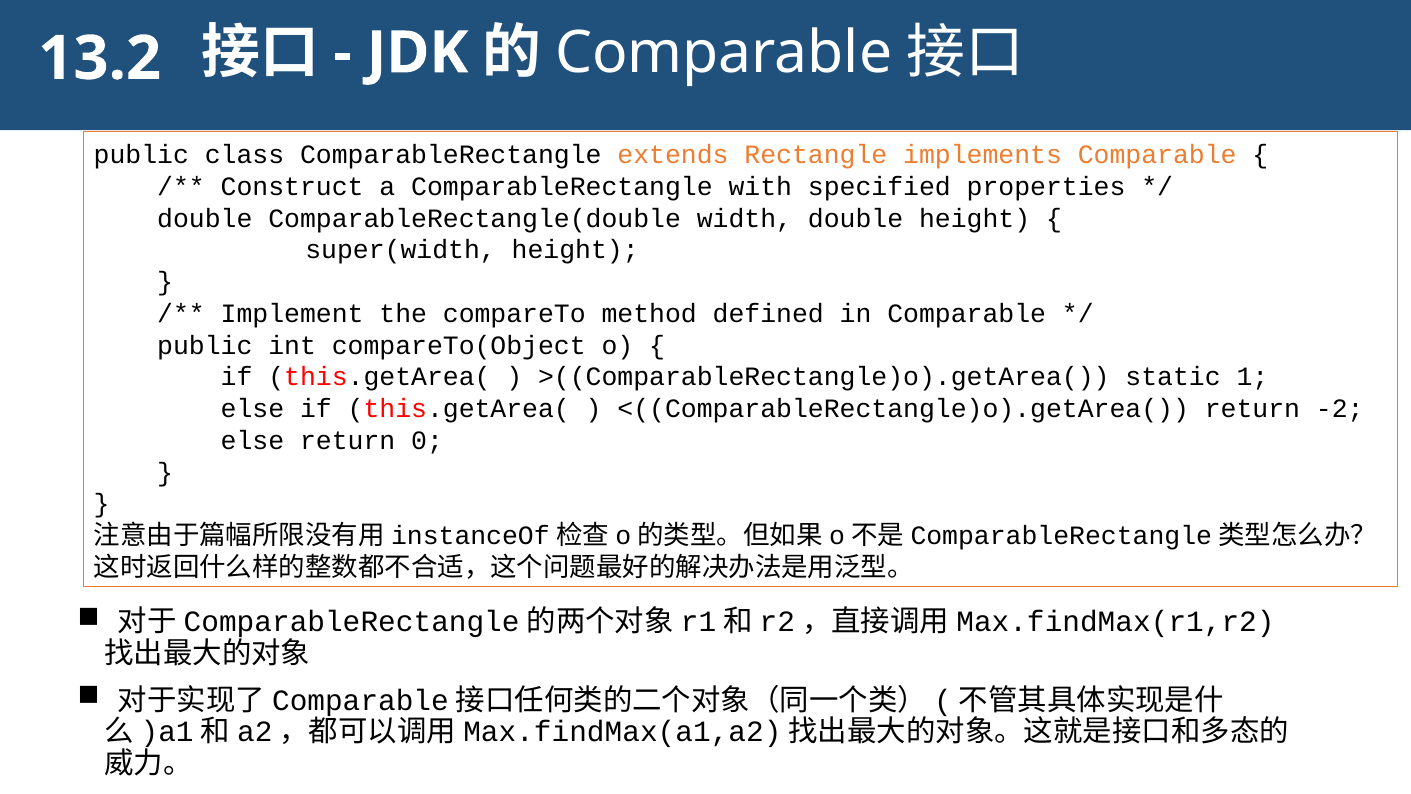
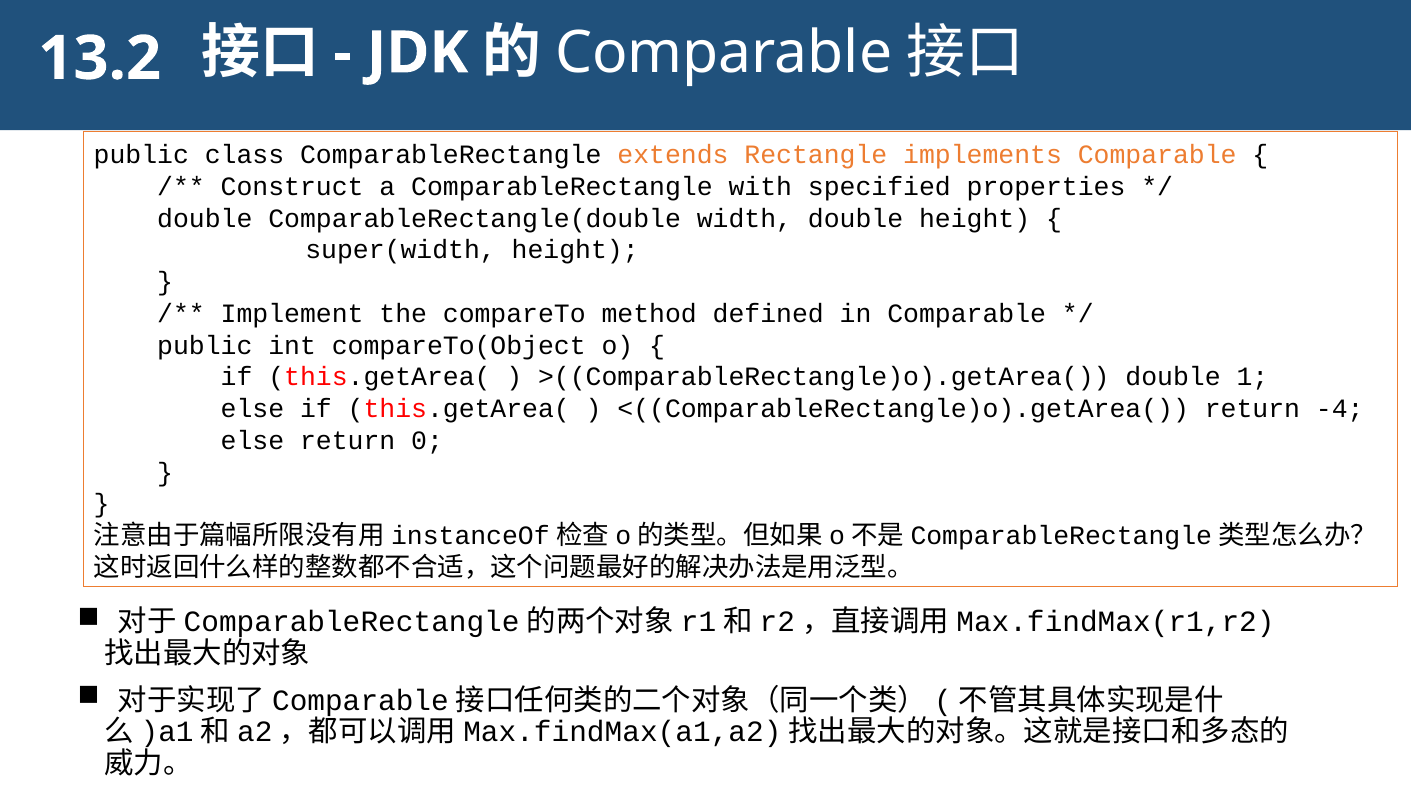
>((ComparableRectangle)o).getArea( static: static -> double (1173, 377)
-2: -2 -> -4 (1340, 409)
